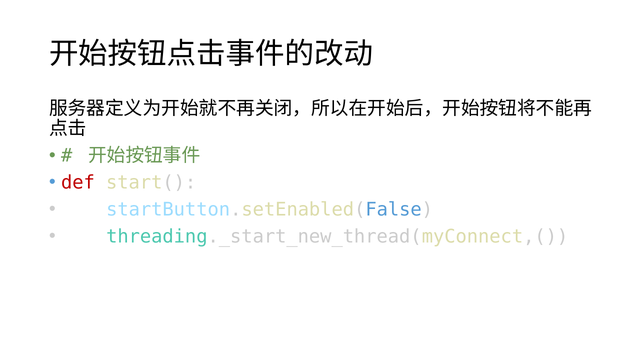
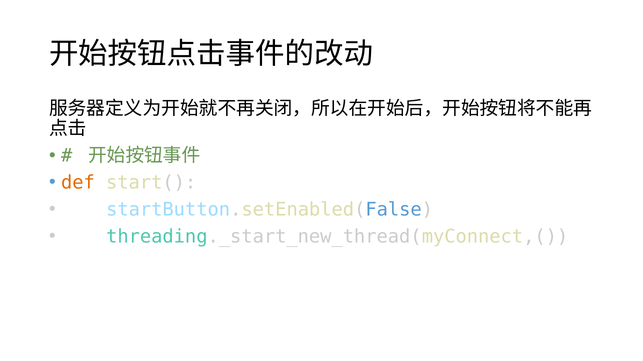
def colour: red -> orange (78, 183)
